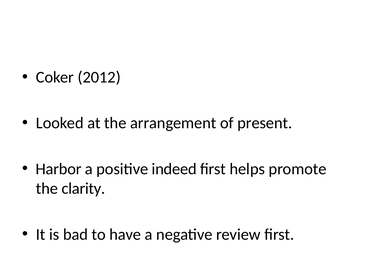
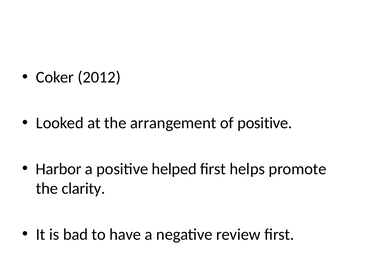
of present: present -> positive (265, 123)
indeed: indeed -> helped (174, 169)
